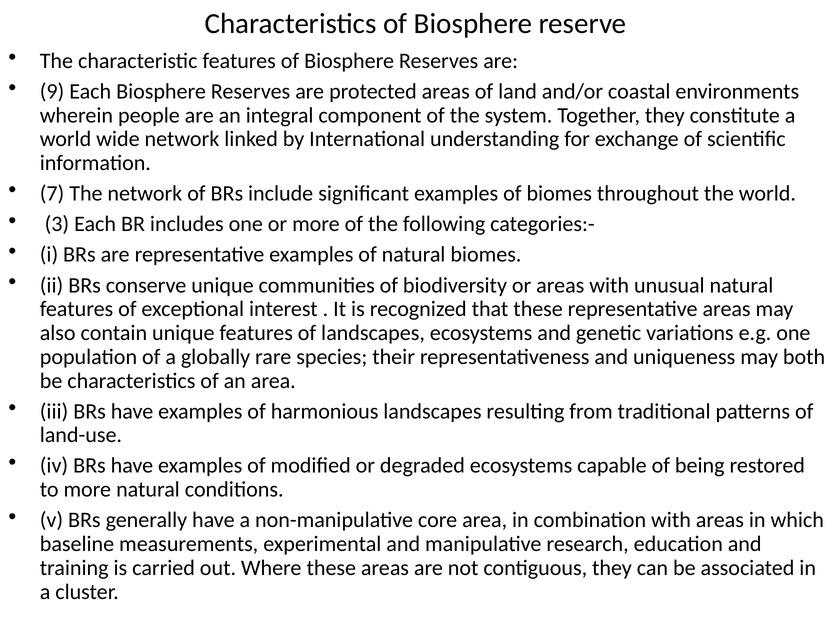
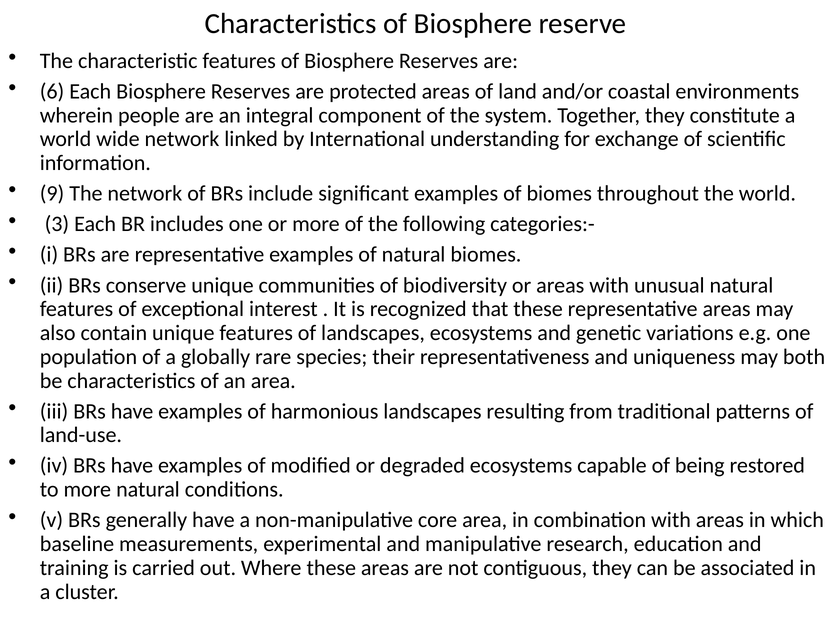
9: 9 -> 6 (52, 91)
7: 7 -> 9 (52, 194)
